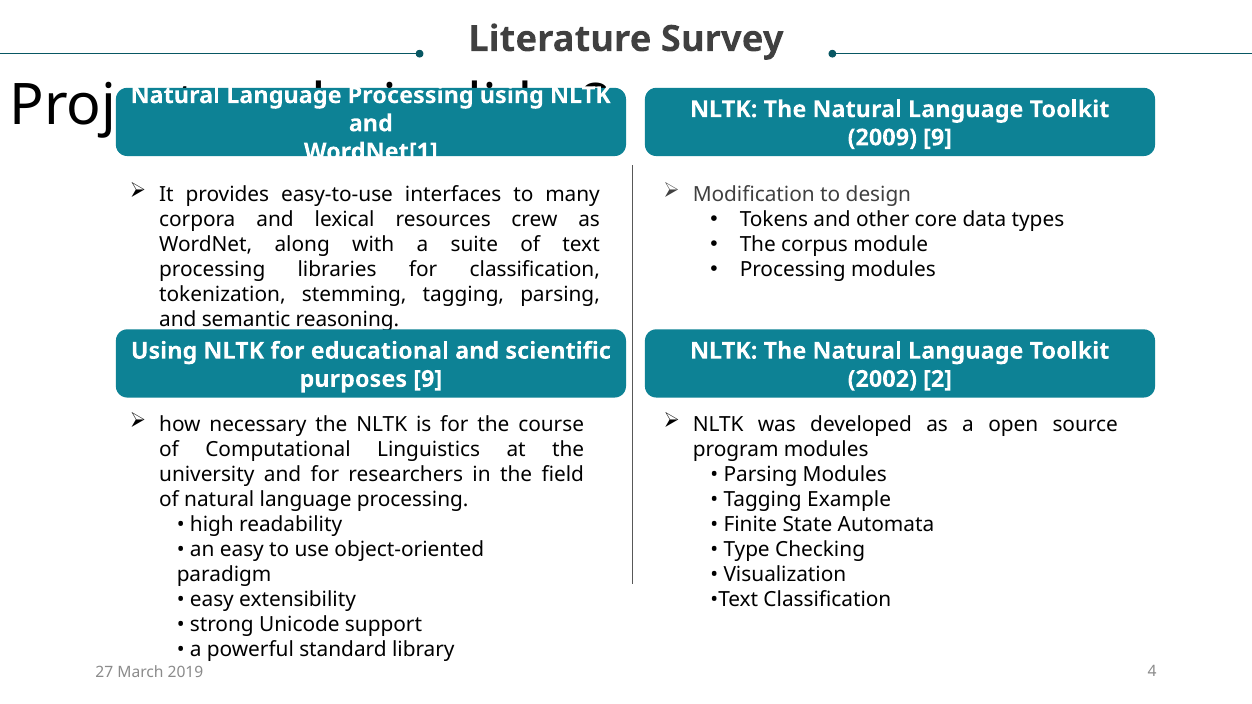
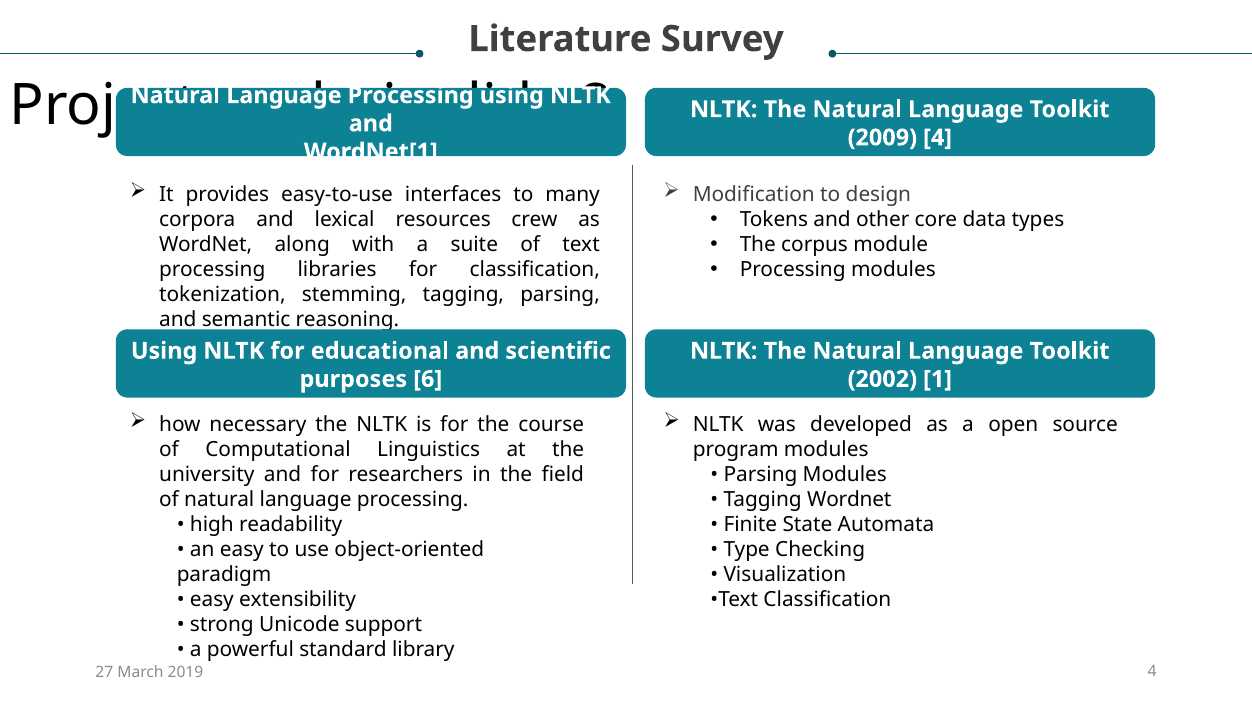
2009 9: 9 -> 4 (938, 138)
purposes 9: 9 -> 6 (428, 379)
2: 2 -> 1 (938, 379)
Tagging Example: Example -> Wordnet (849, 500)
